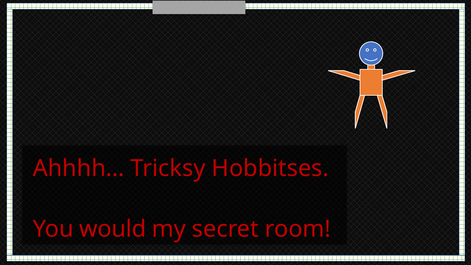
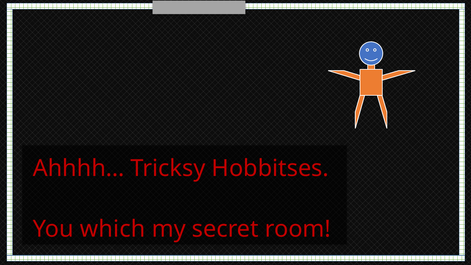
would: would -> which (113, 229)
